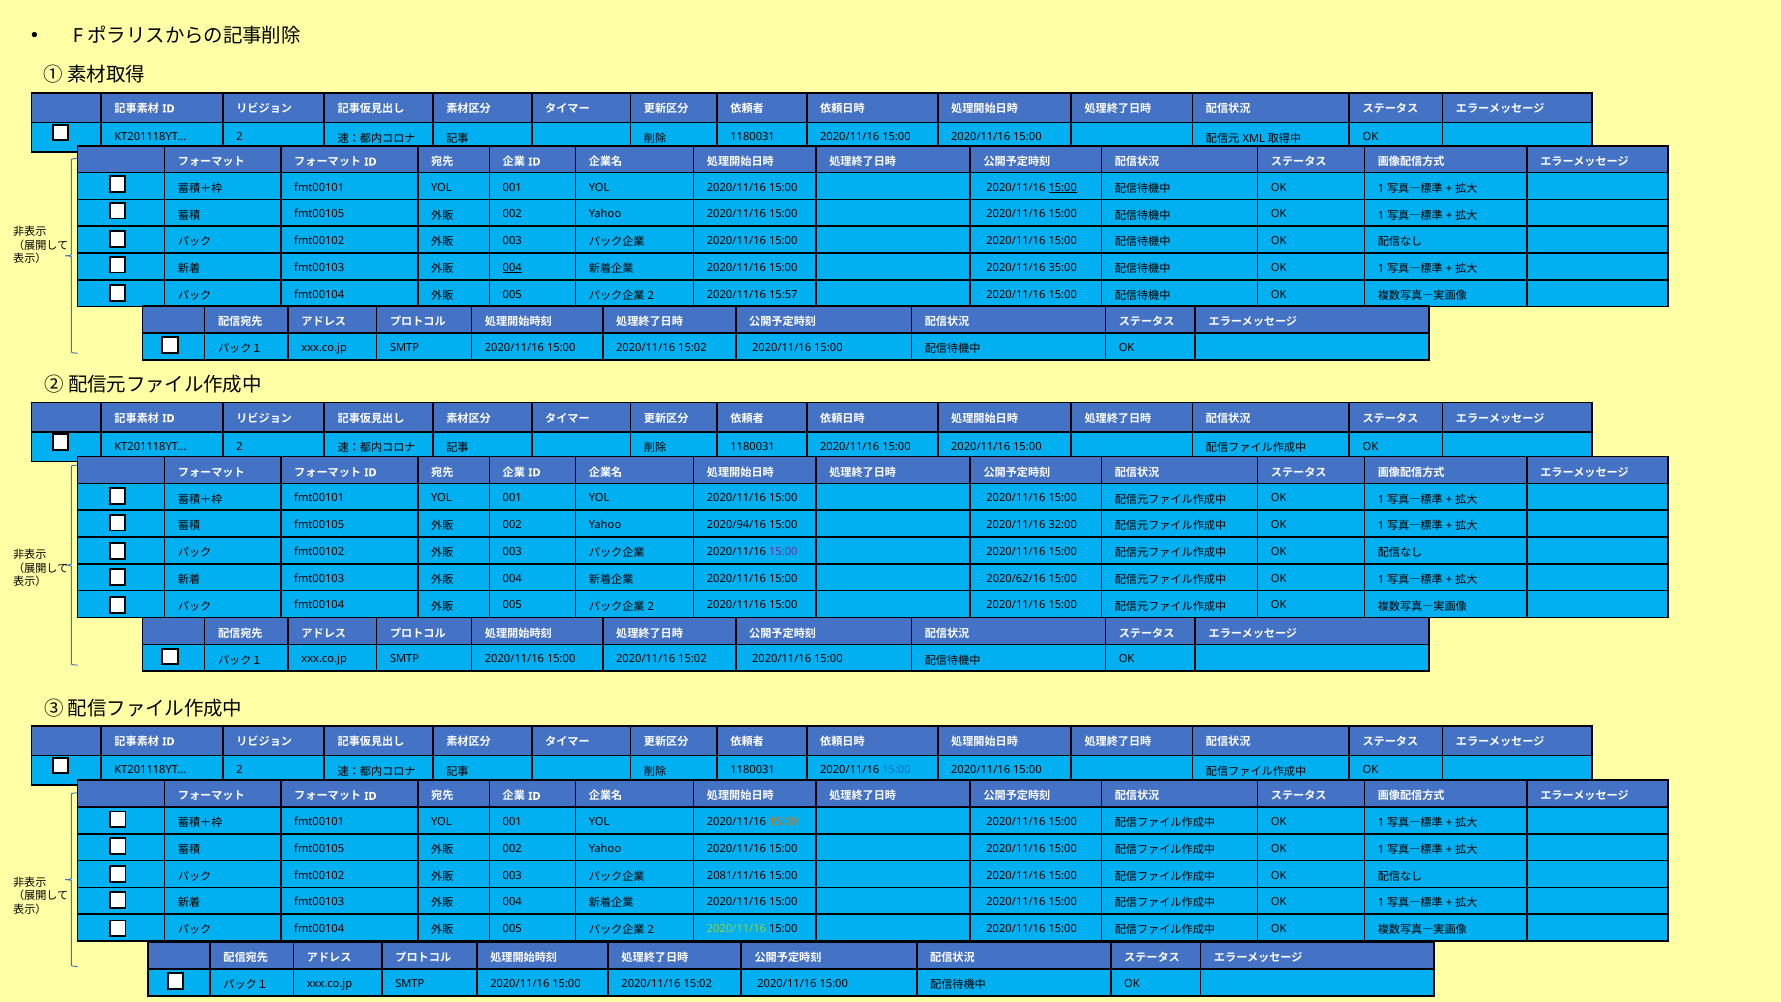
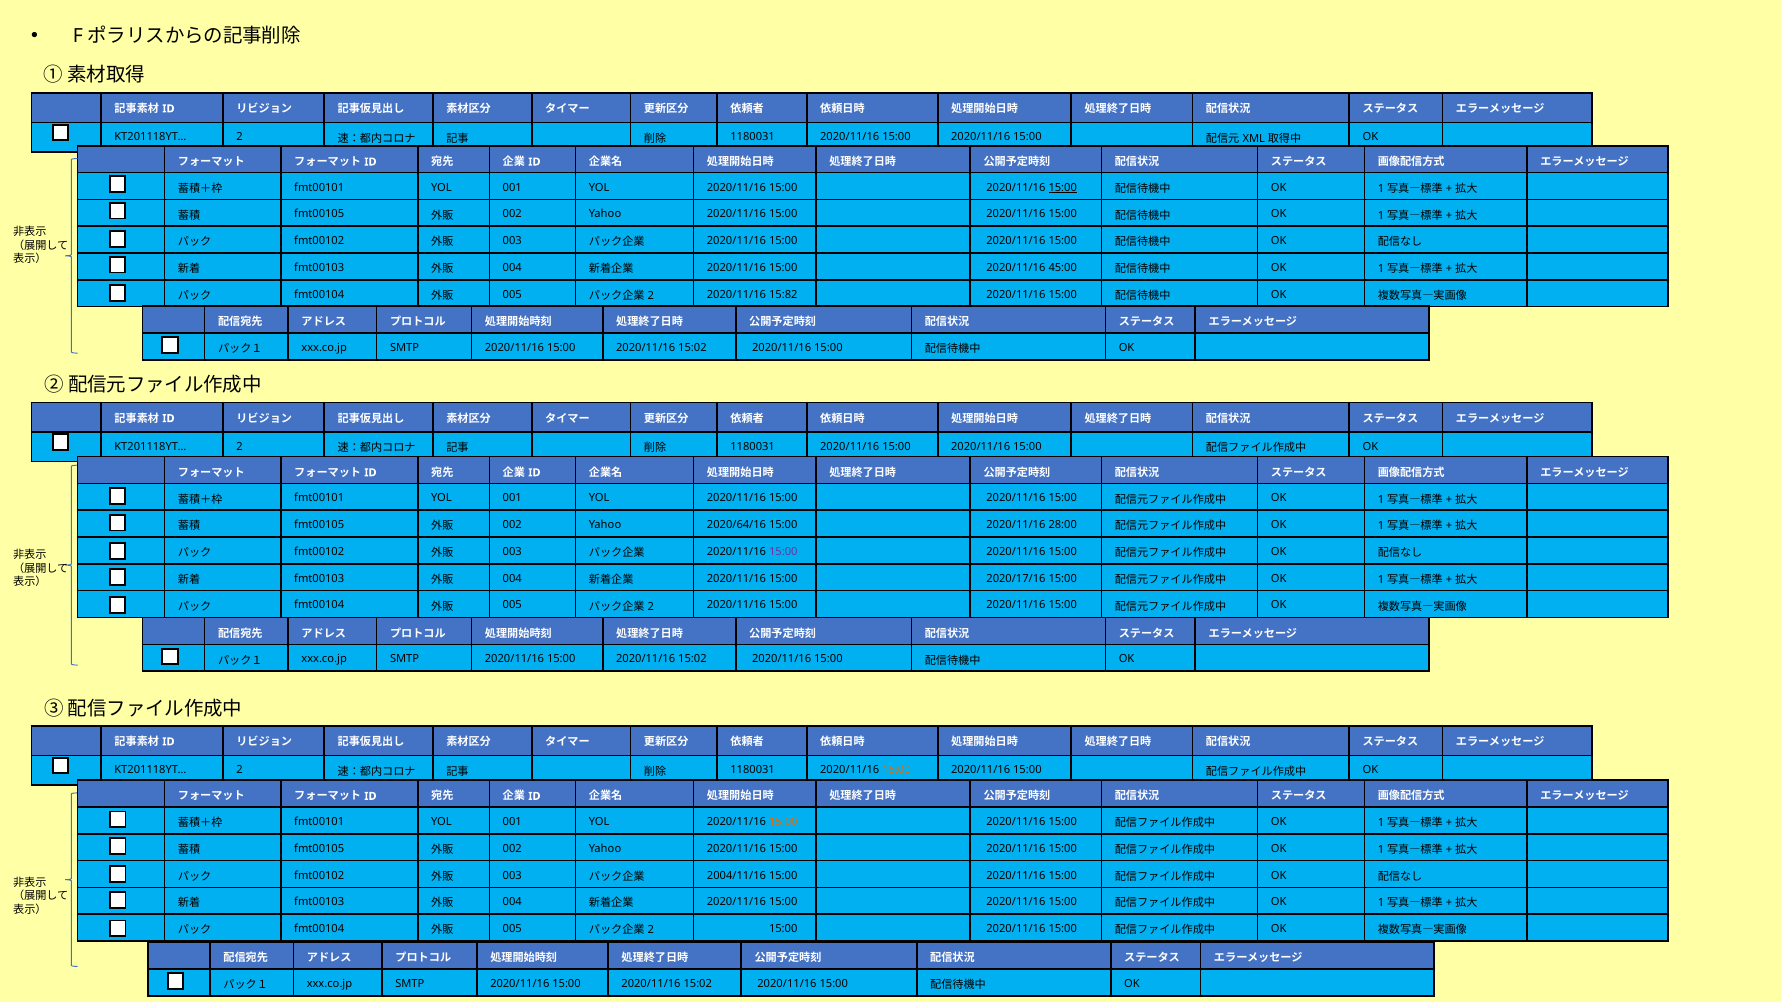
004 underline: present -> none (512, 268)
35:00: 35:00 -> 45:00 (1063, 268)
15:57: 15:57 -> 15:82 (783, 294)
2020/94/16: 2020/94/16 -> 2020/64/16 (737, 525)
32:00: 32:00 -> 28:00 (1063, 525)
2020/62/16: 2020/62/16 -> 2020/17/16 (1016, 578)
15:00 colour: blue -> orange (896, 770)
2081/11/16: 2081/11/16 -> 2004/11/16 (737, 875)
2020/11/16 colour: light green -> light blue (737, 929)
